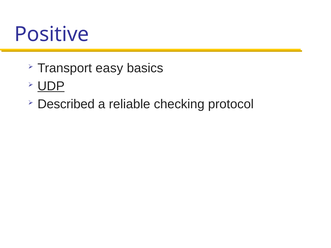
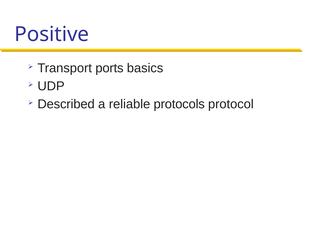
easy: easy -> ports (109, 68)
UDP underline: present -> none (51, 86)
checking: checking -> protocols (179, 104)
